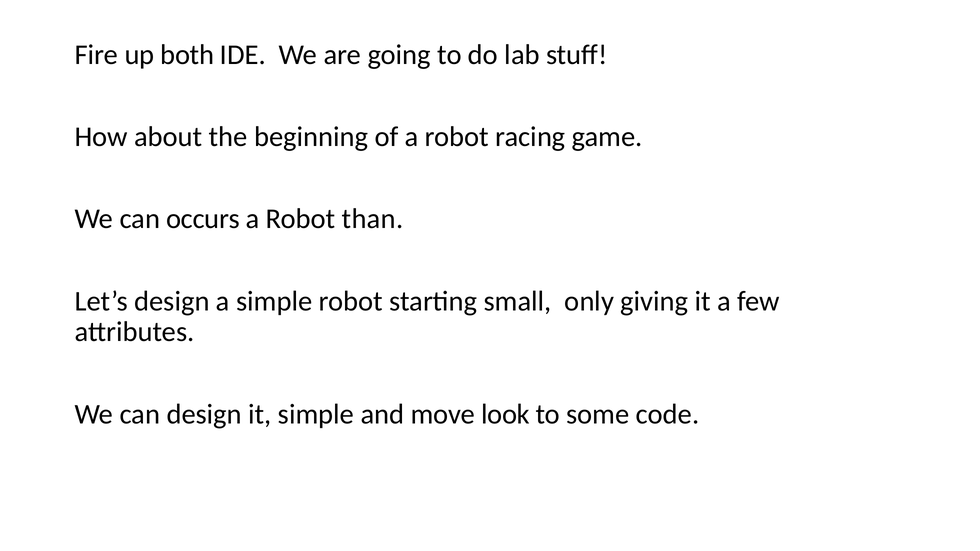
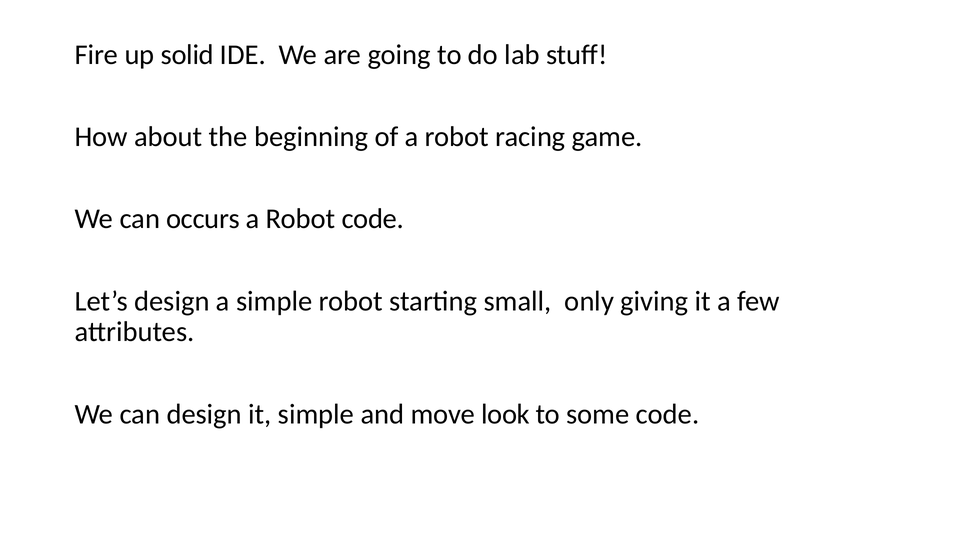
both: both -> solid (187, 55)
Robot than: than -> code (373, 219)
